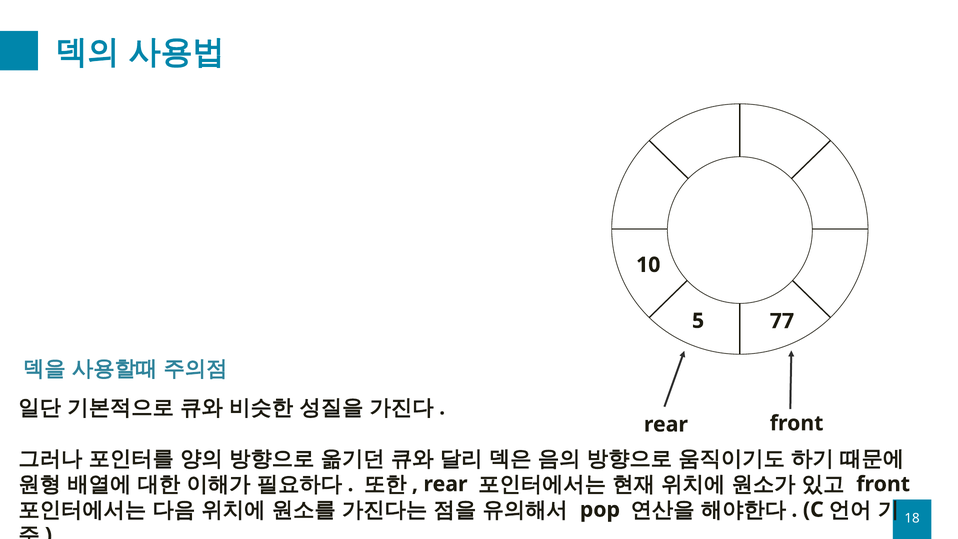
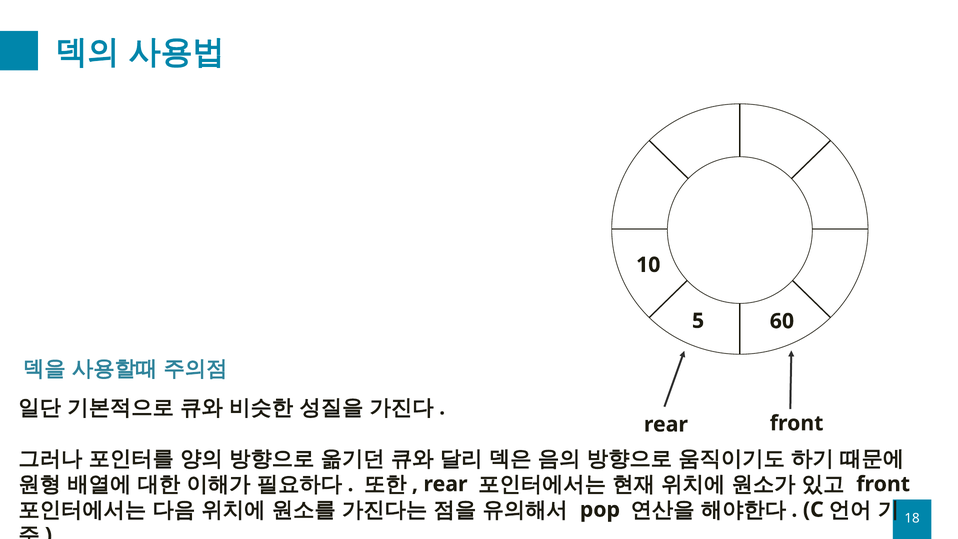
77: 77 -> 60 (782, 321)
